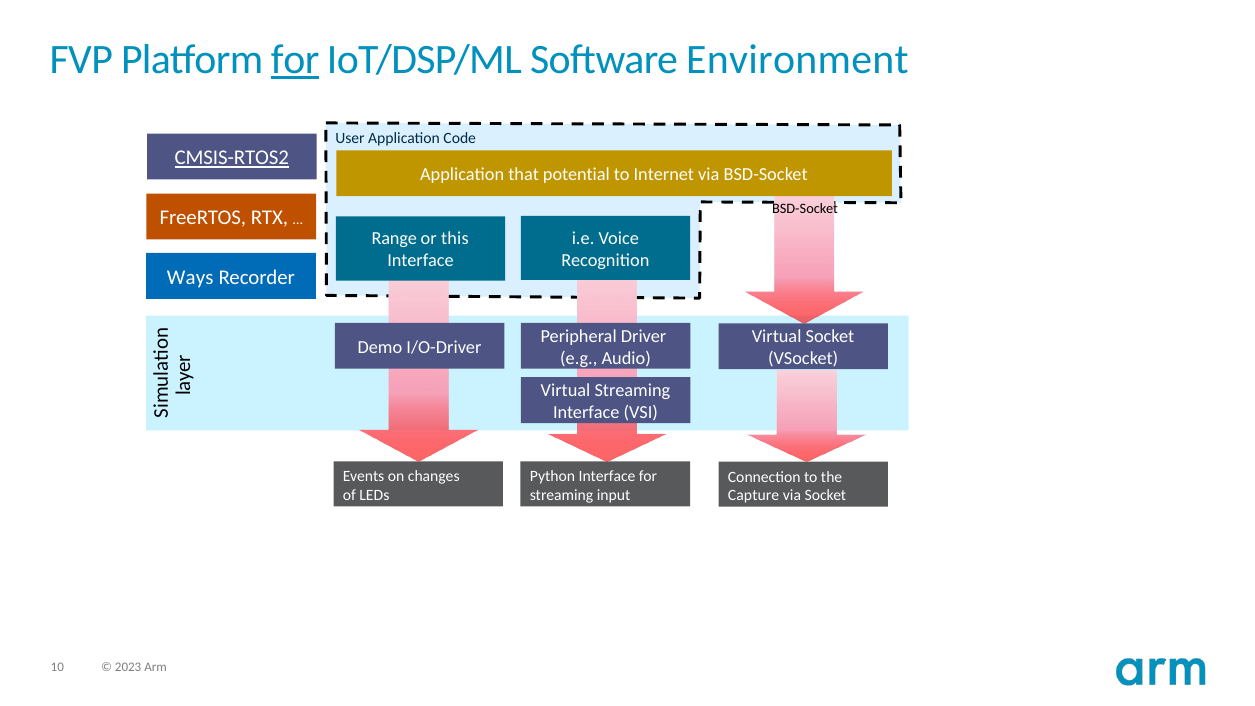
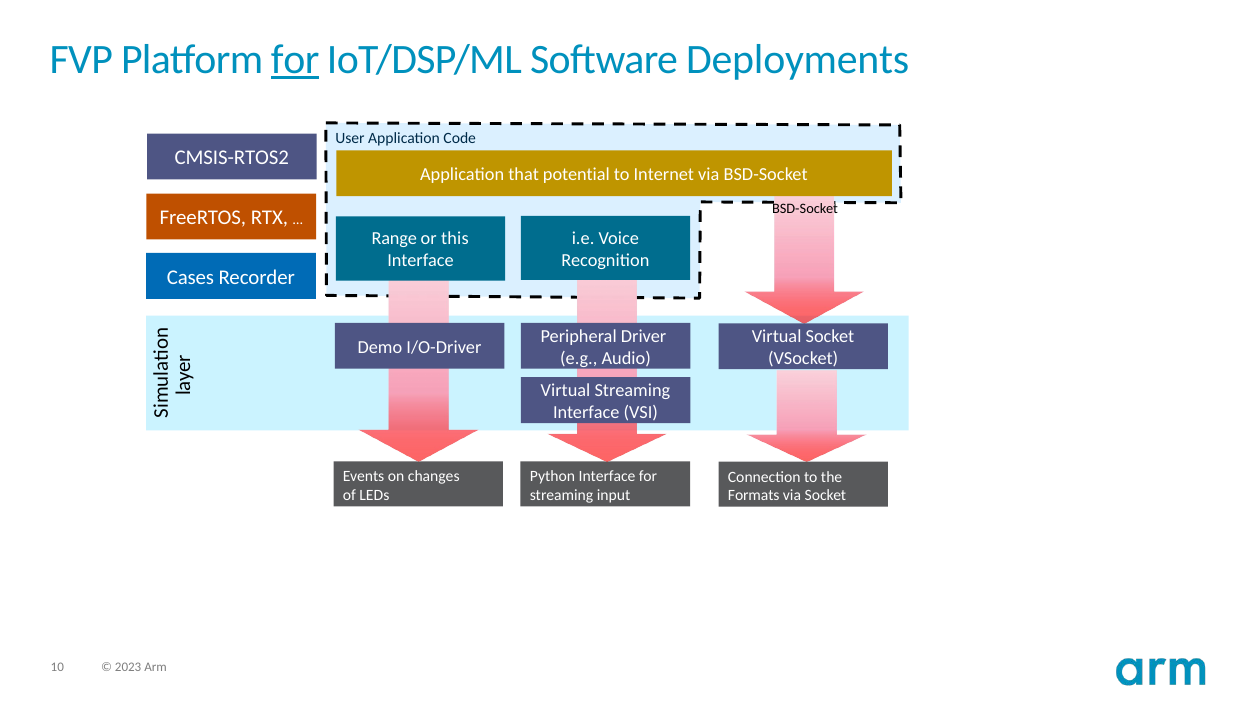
Environment: Environment -> Deployments (798, 60)
CMSIS-RTOS2 underline: present -> none (232, 158)
Ways: Ways -> Cases (190, 277)
Capture: Capture -> Formats (754, 496)
